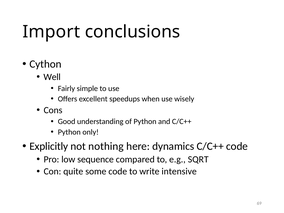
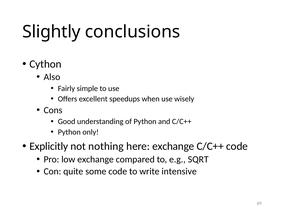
Import: Import -> Slightly (51, 32)
Well: Well -> Also (52, 77)
here dynamics: dynamics -> exchange (173, 146)
low sequence: sequence -> exchange (96, 159)
